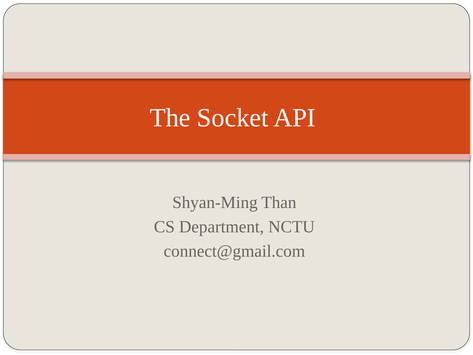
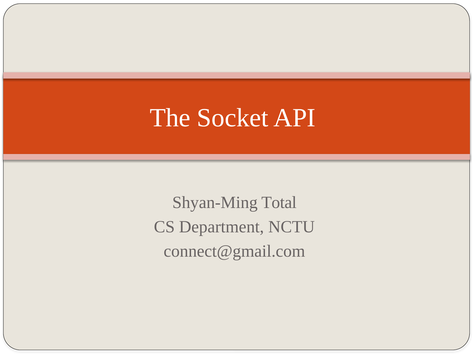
Than: Than -> Total (279, 202)
